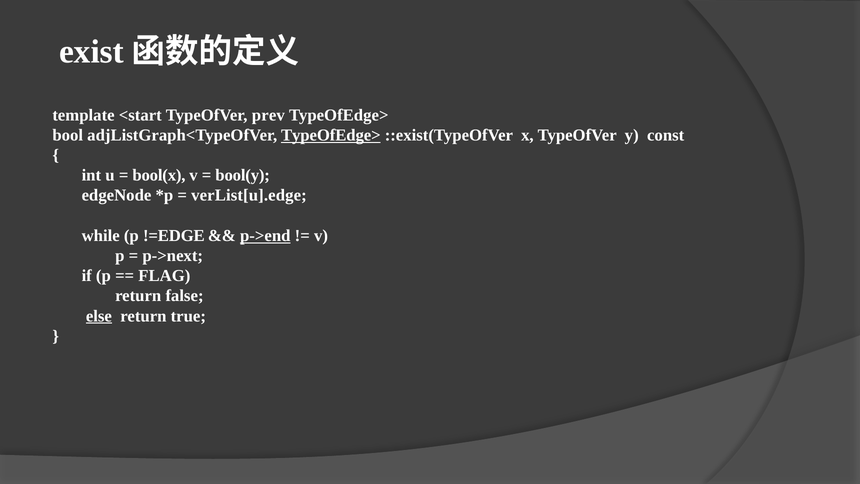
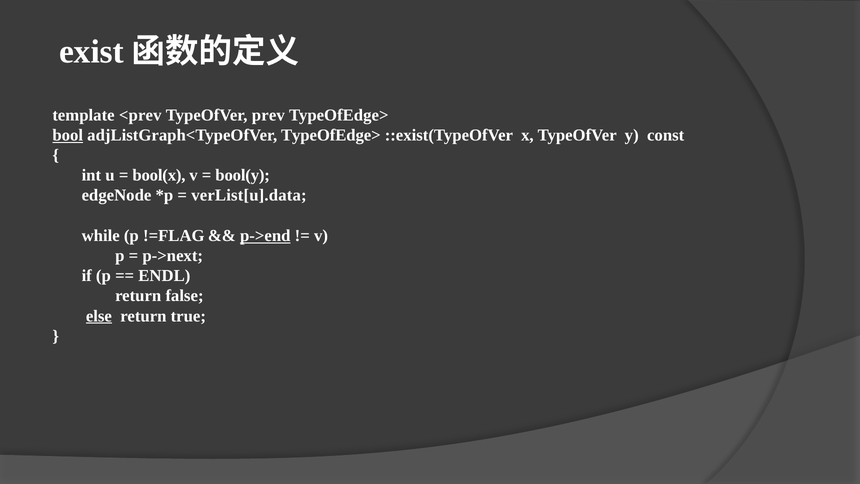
<start: <start -> <prev (140, 115)
bool underline: none -> present (68, 135)
TypeOfEdge> underline: present -> none (331, 135)
verList[u].edge: verList[u].edge -> verList[u].data (249, 195)
!=EDGE: !=EDGE -> !=FLAG (174, 236)
FLAG: FLAG -> ENDL (164, 276)
